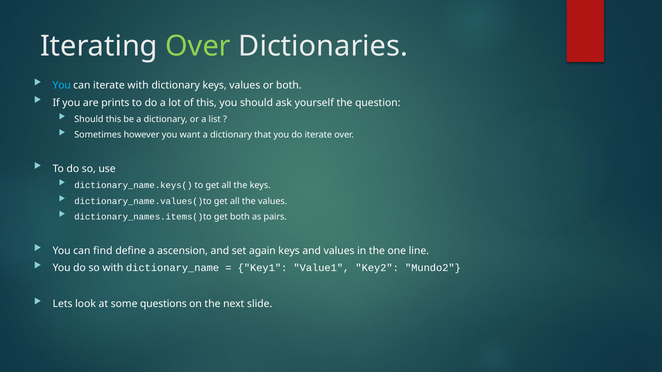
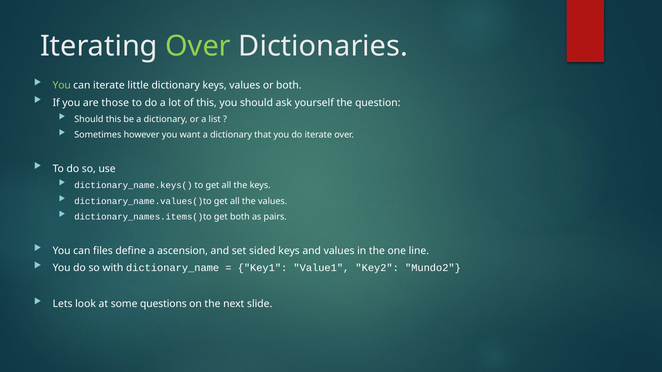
You colour: light blue -> light green (62, 85)
iterate with: with -> little (138, 85)
prints: prints -> those (115, 103)
find: find -> files (103, 251)
again: again -> sided (262, 251)
